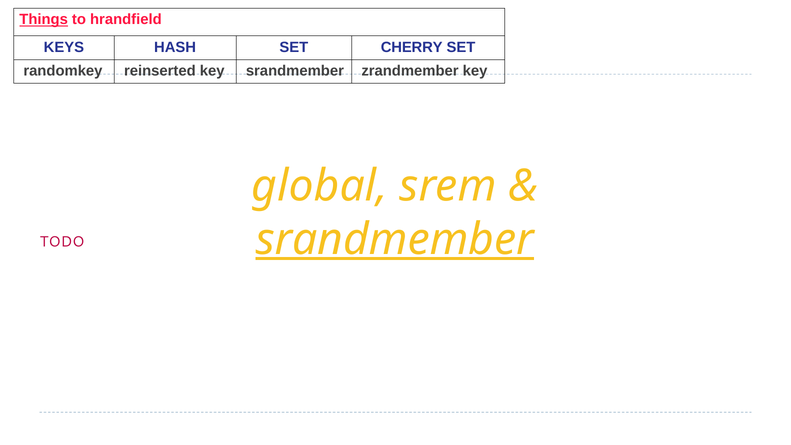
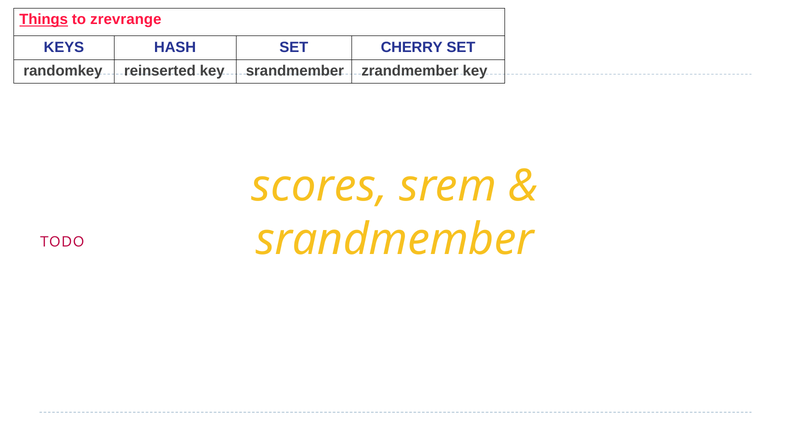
hrandfield: hrandfield -> zrevrange (126, 20)
global: global -> scores (320, 186)
srandmember underline: present -> none (395, 239)
